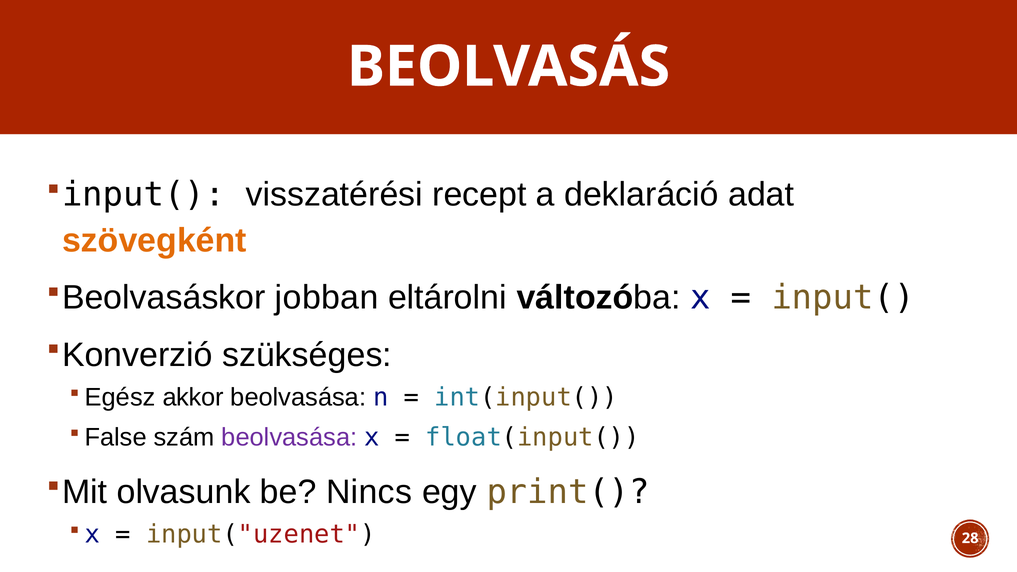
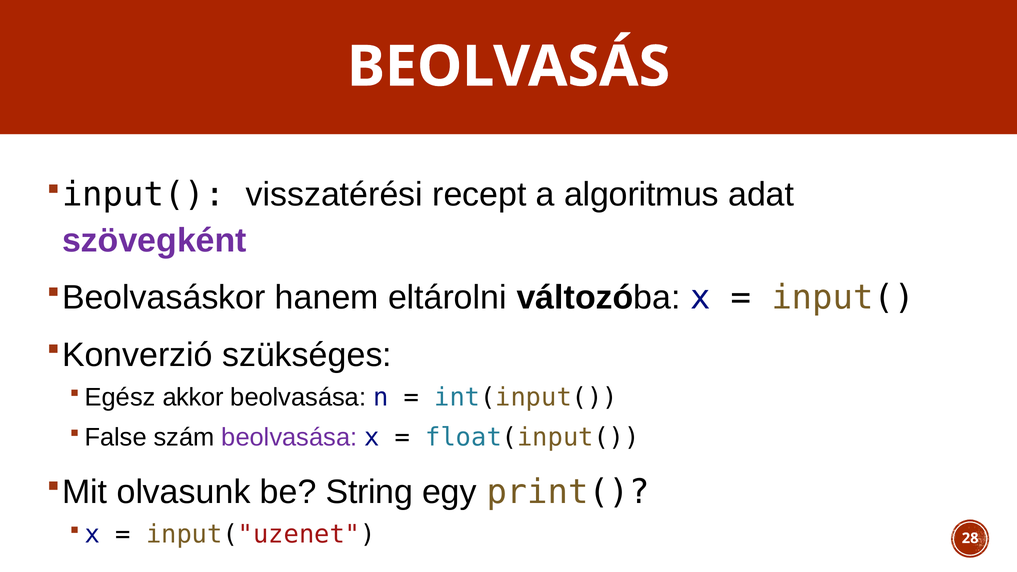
deklaráció: deklaráció -> algoritmus (642, 195)
szövegként colour: orange -> purple (154, 241)
jobban: jobban -> hanem (327, 298)
Nincs: Nincs -> String (369, 492)
